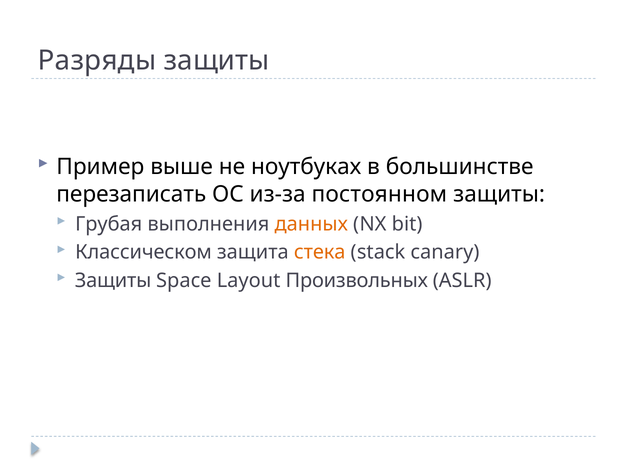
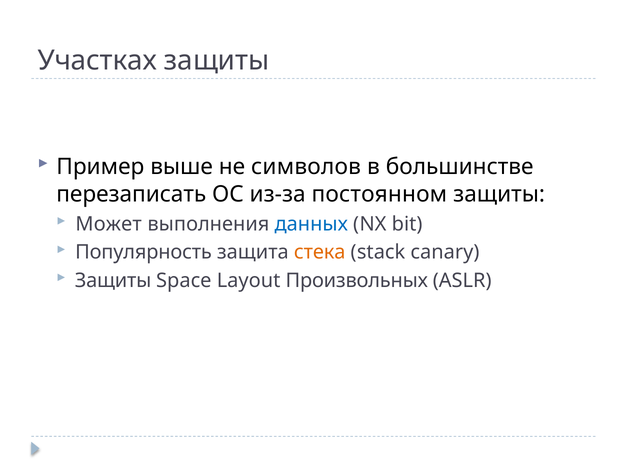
Разряды: Разряды -> Участках (97, 60)
ноутбуках: ноутбуках -> символов (306, 167)
Грубая: Грубая -> Может (109, 224)
данных colour: orange -> blue (311, 224)
Классическом: Классическом -> Популярность (144, 252)
